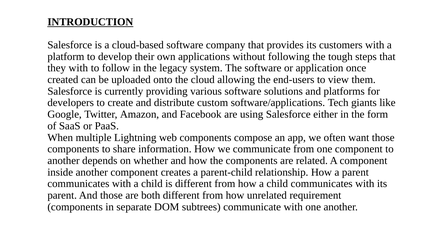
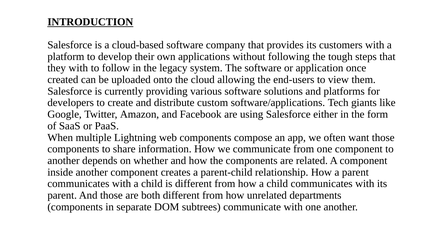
requirement: requirement -> departments (315, 196)
